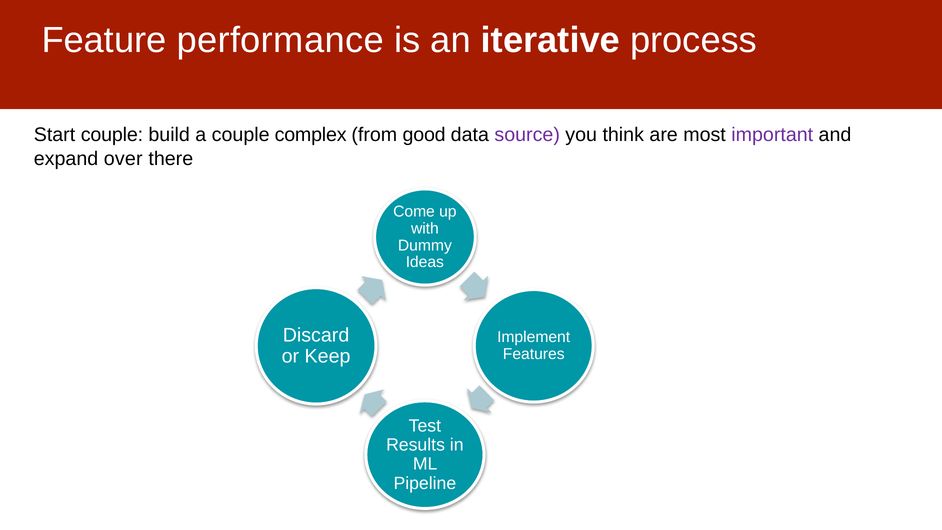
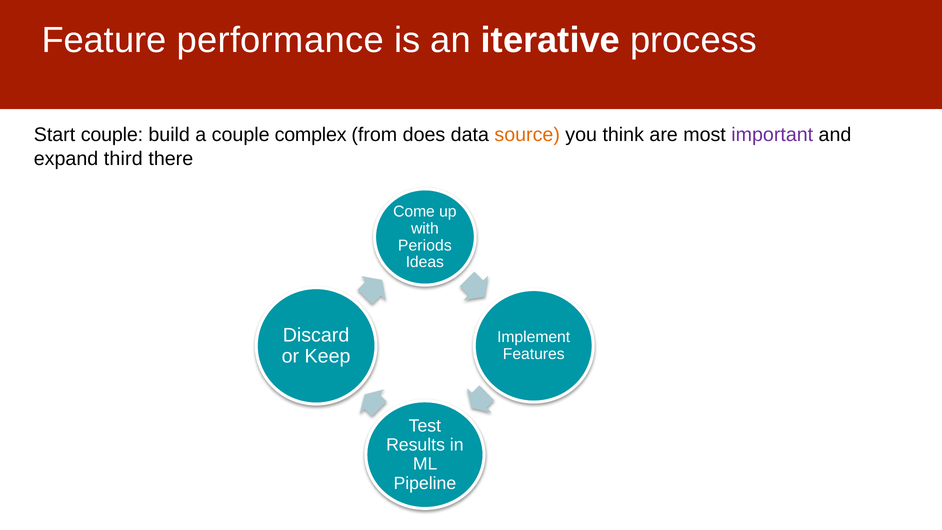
good: good -> does (424, 135)
source colour: purple -> orange (527, 135)
over: over -> third (123, 158)
Dummy: Dummy -> Periods (425, 245)
